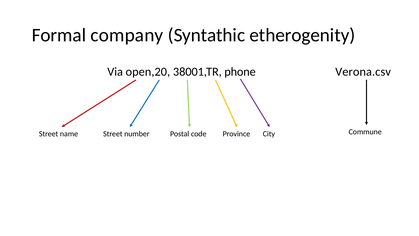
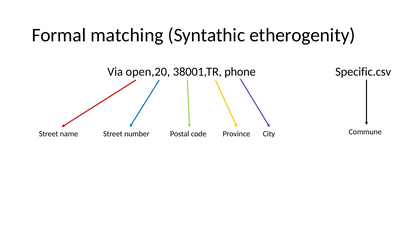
company: company -> matching (127, 35)
Verona.csv: Verona.csv -> Specific.csv (363, 72)
